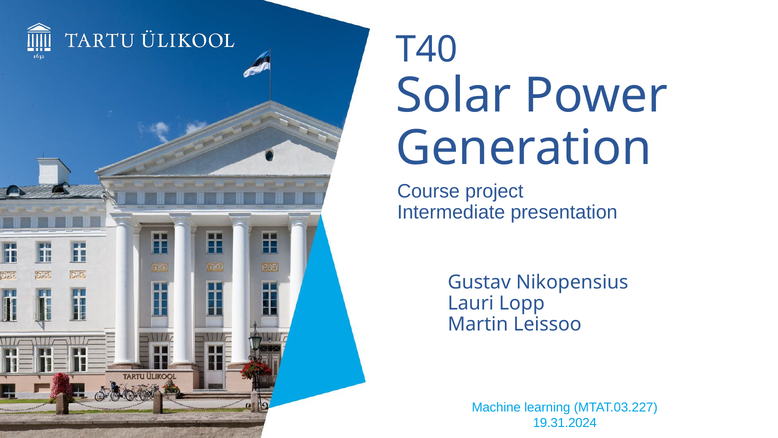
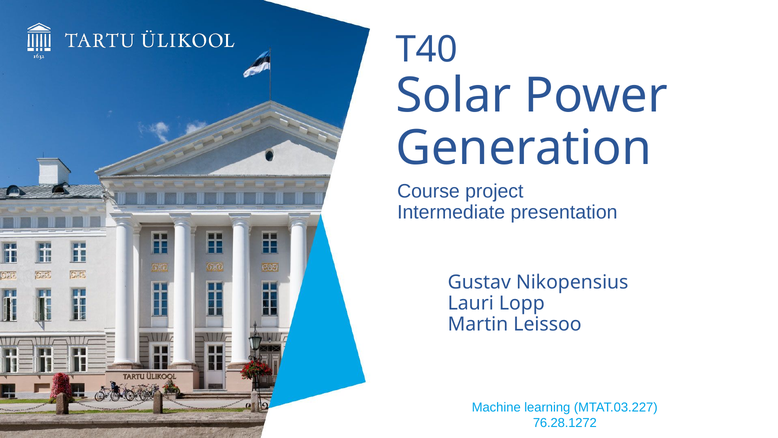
19.31.2024: 19.31.2024 -> 76.28.1272 (565, 422)
